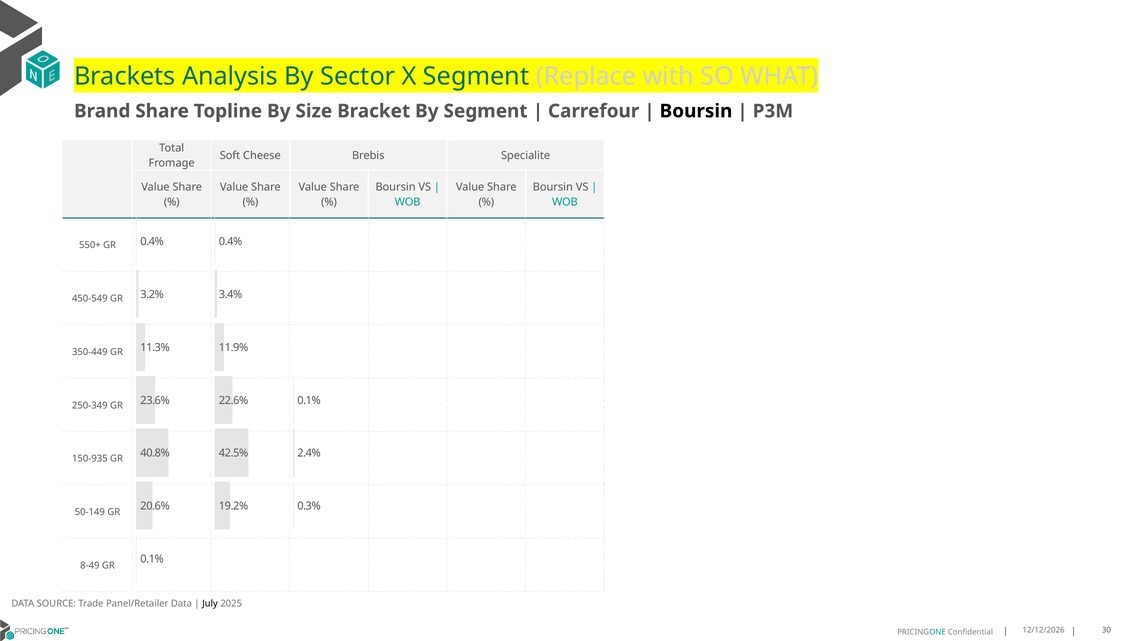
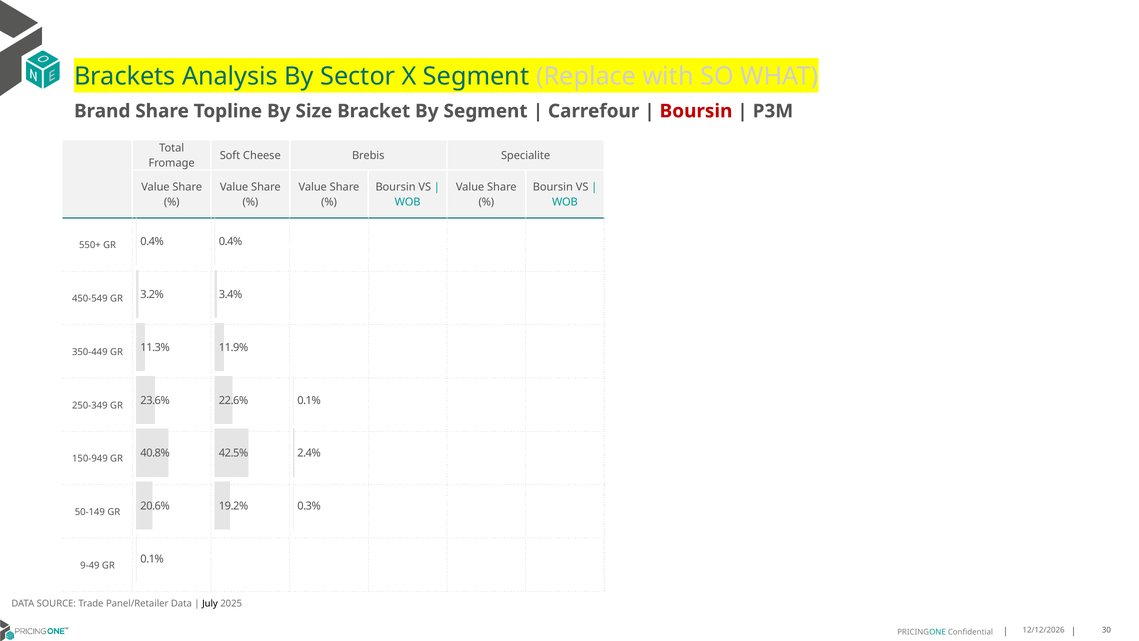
Boursin colour: black -> red (696, 111)
150-935: 150-935 -> 150-949 (90, 459)
8-49: 8-49 -> 9-49 (90, 565)
